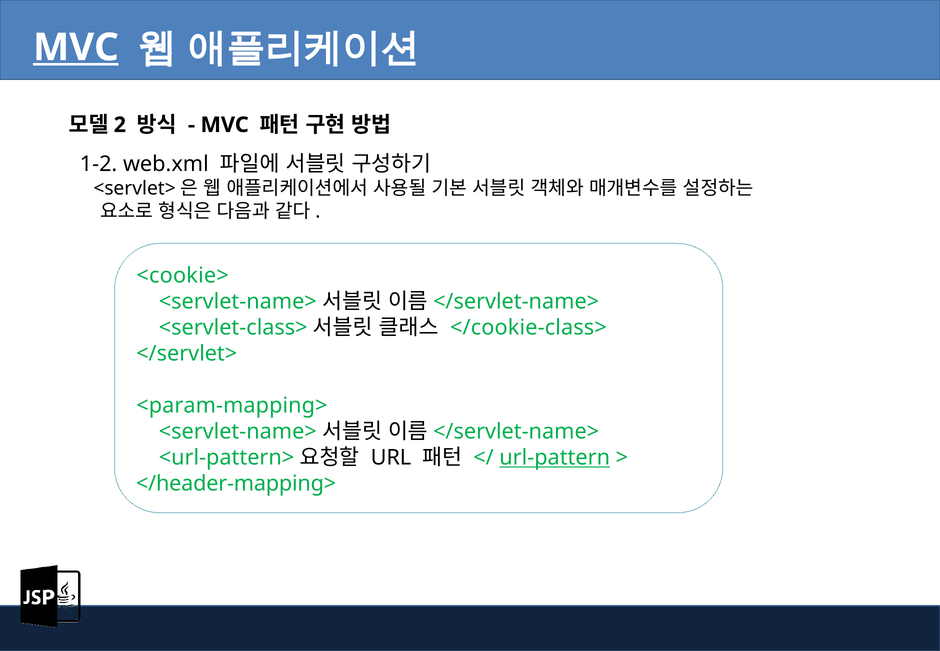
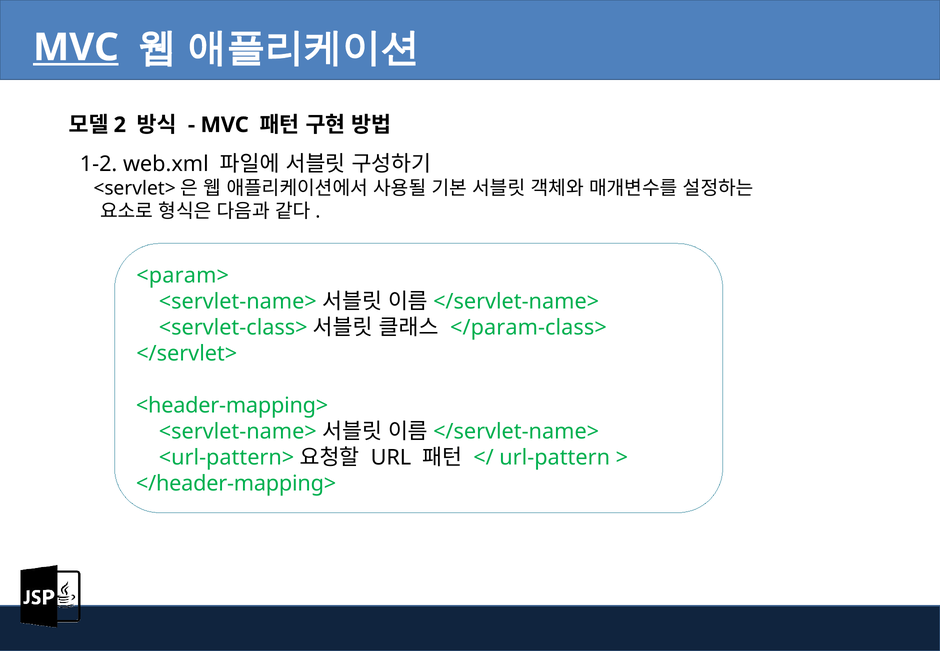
<cookie>: <cookie> -> <param> (183, 275)
</cookie-class>: </cookie-class> -> </param-class> (528, 327)
<param-mapping>: <param-mapping> -> <header-mapping> (232, 405)
url-pattern underline: present -> none (555, 458)
